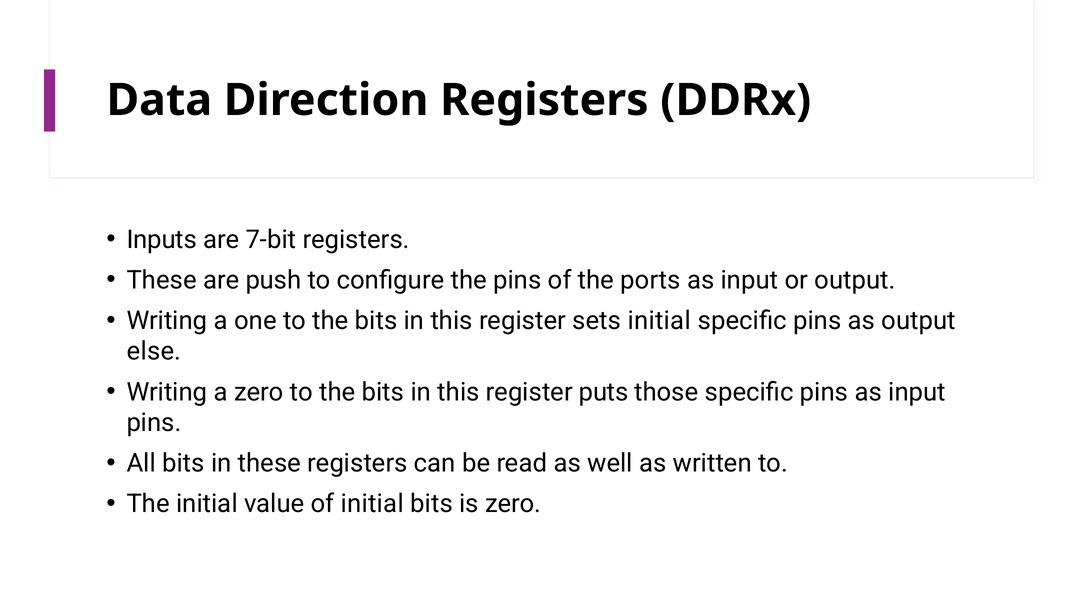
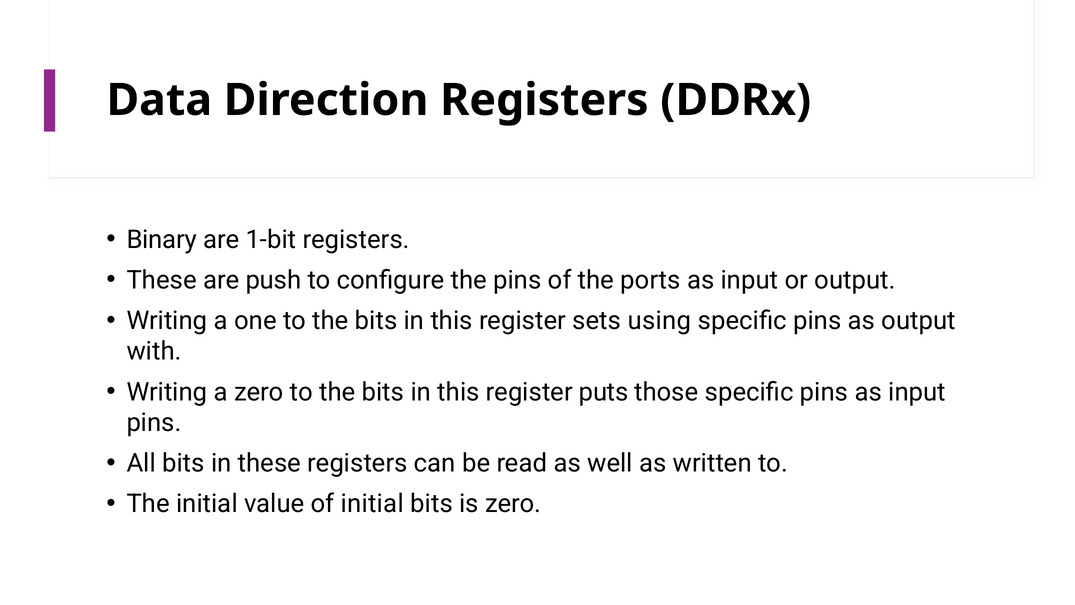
Inputs: Inputs -> Binary (162, 239)
7-bit: 7-bit -> 1-bit (271, 239)
sets initial: initial -> using (659, 321)
else: else -> with (154, 351)
